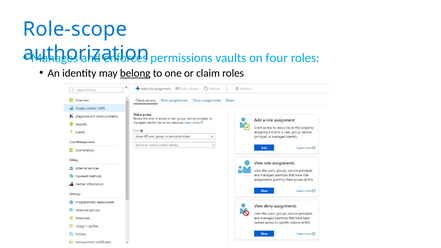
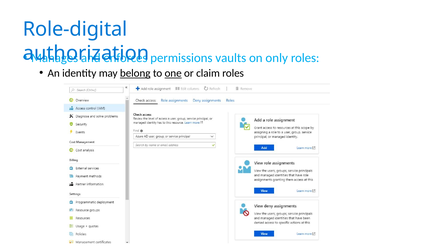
Role-scope: Role-scope -> Role-digital (75, 29)
four: four -> only (277, 58)
one underline: none -> present (173, 73)
